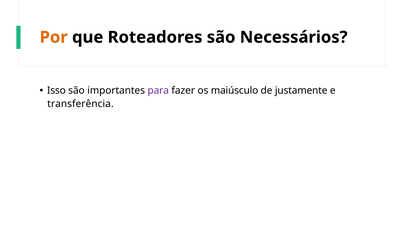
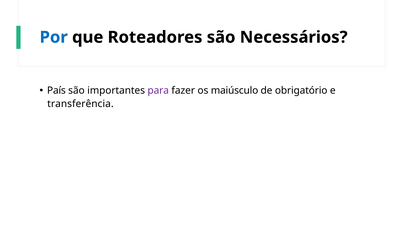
Por colour: orange -> blue (54, 37)
Isso: Isso -> País (56, 91)
justamente: justamente -> obrigatório (301, 91)
